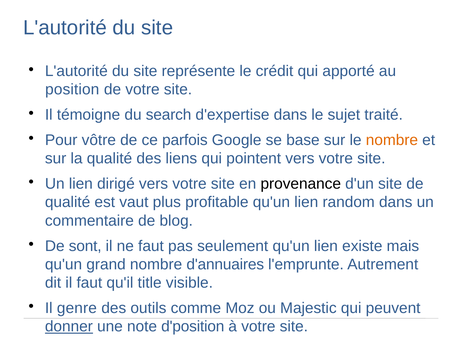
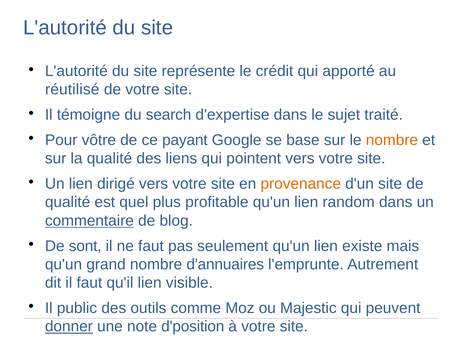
position: position -> réutilisé (72, 90)
parfois: parfois -> payant (185, 140)
provenance colour: black -> orange (301, 184)
vaut: vaut -> quel (134, 203)
commentaire underline: none -> present (89, 221)
qu'il title: title -> lien (150, 283)
genre: genre -> public (77, 309)
